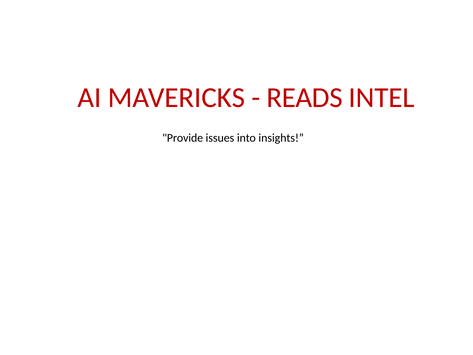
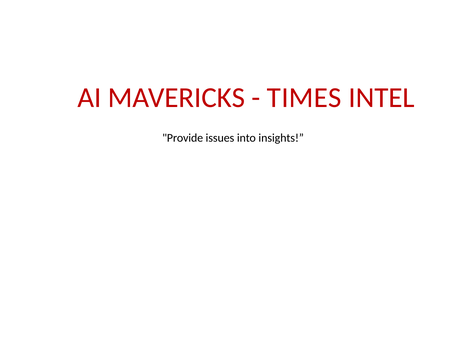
READS: READS -> TIMES (304, 97)
